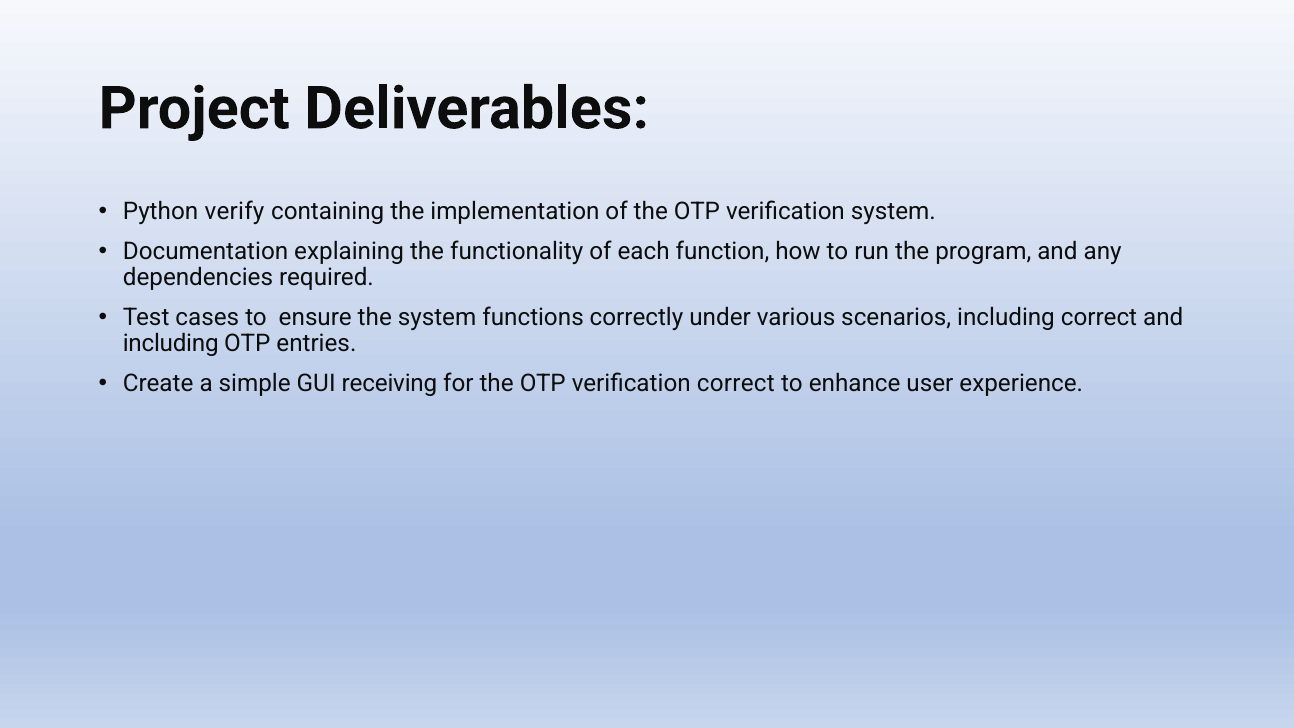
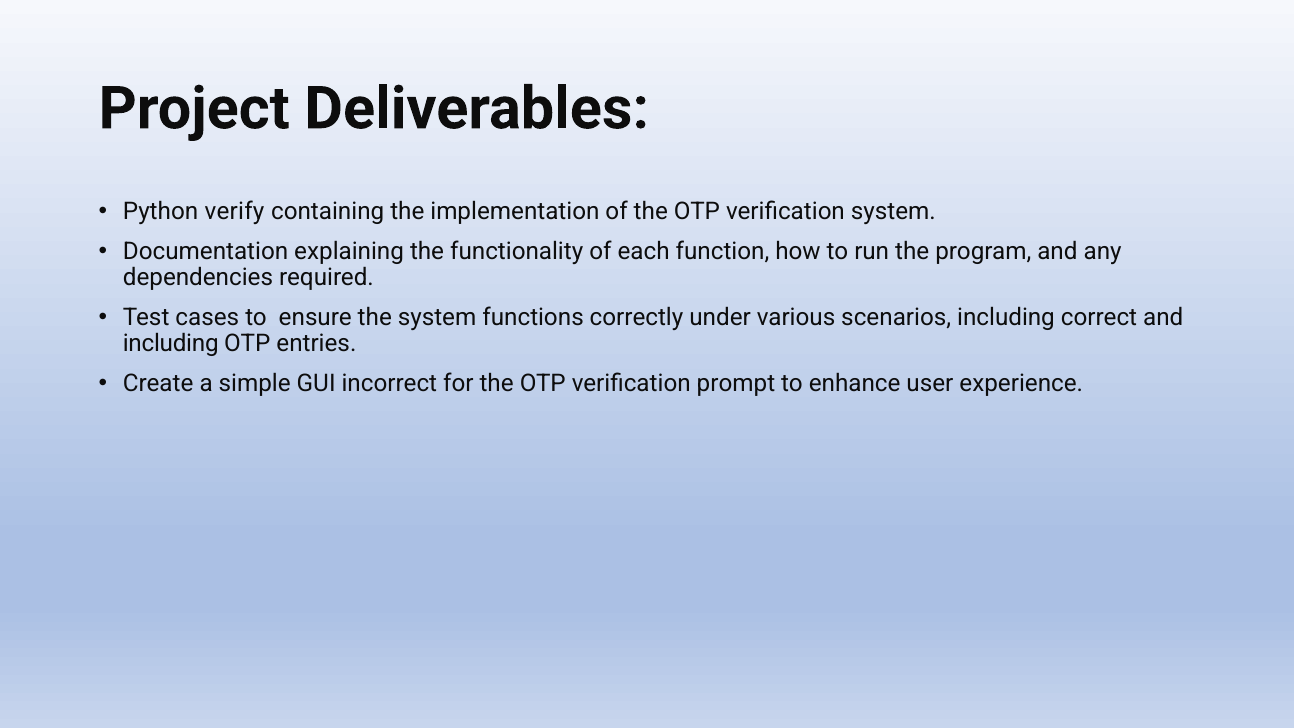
receiving: receiving -> incorrect (389, 383)
verification correct: correct -> prompt (736, 383)
